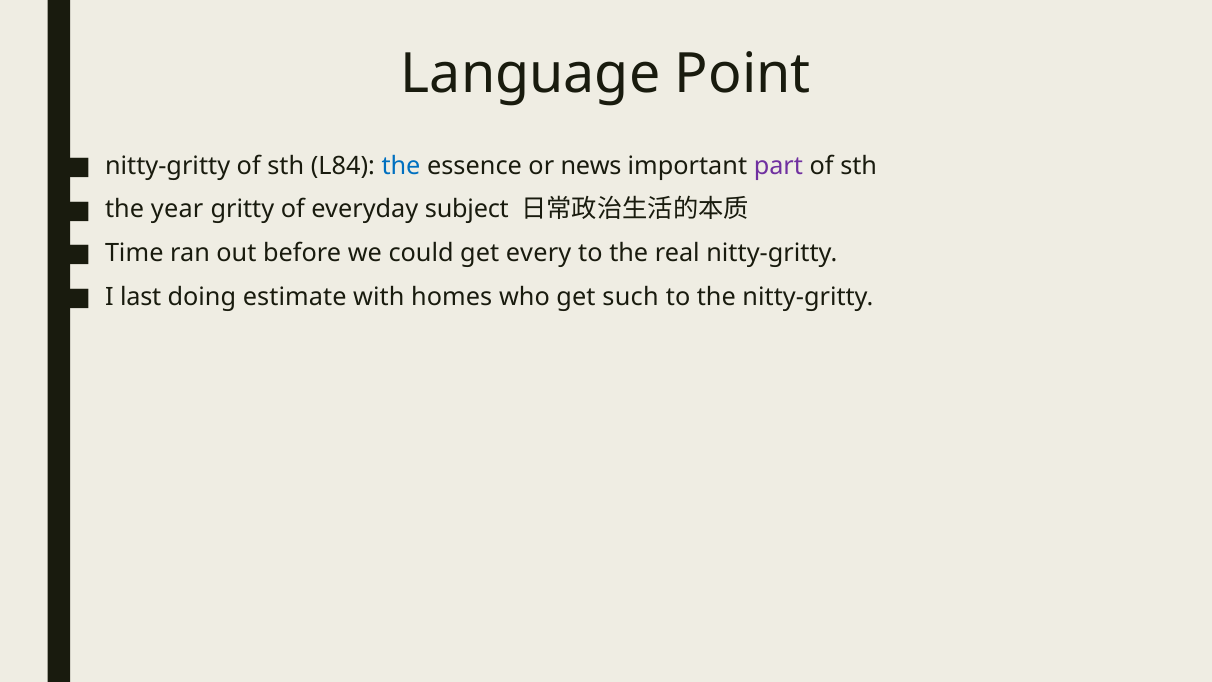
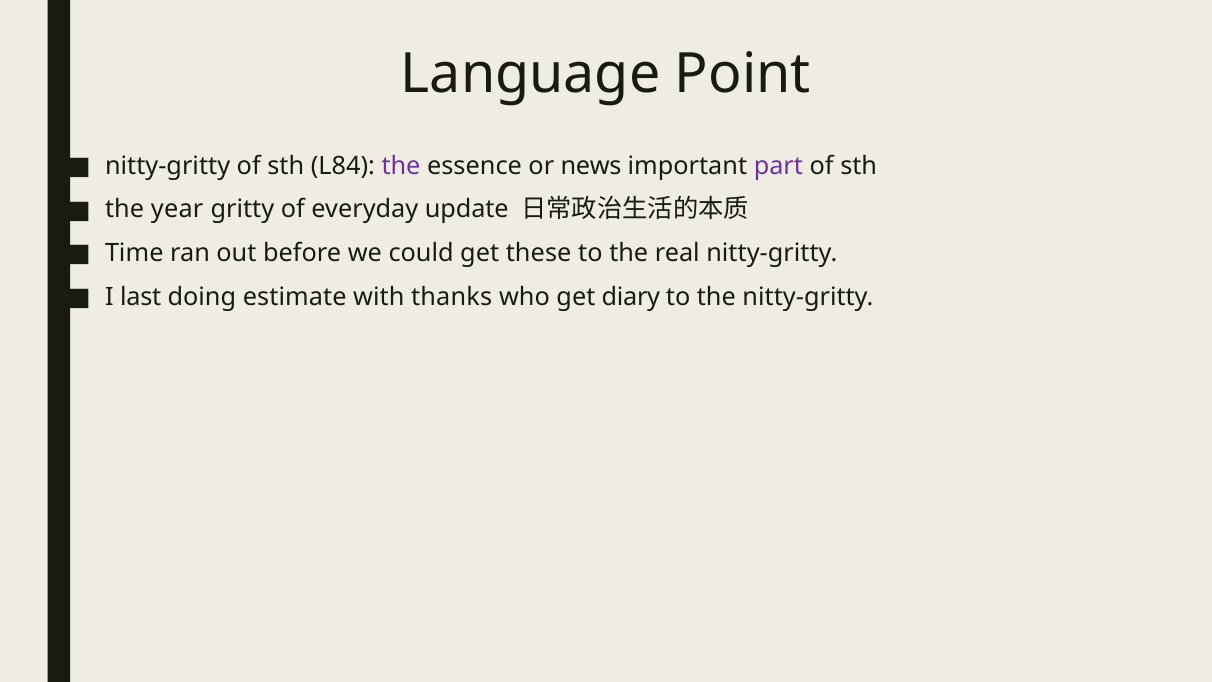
the colour: blue -> purple (401, 166)
subject: subject -> update (467, 209)
every: every -> these (539, 253)
homes: homes -> thanks (452, 297)
such: such -> diary (631, 297)
